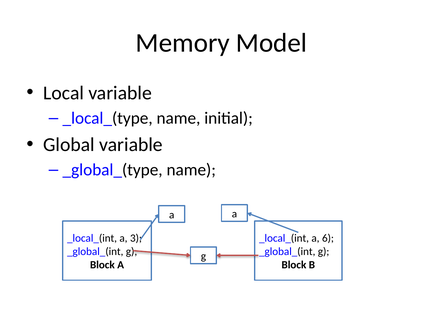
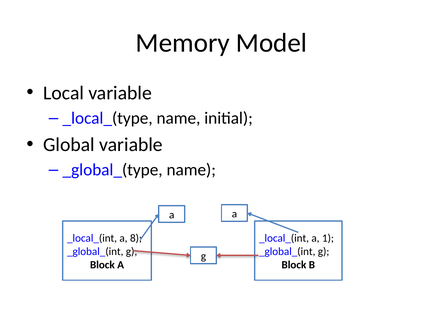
3: 3 -> 8 (136, 238)
6: 6 -> 1 (328, 238)
